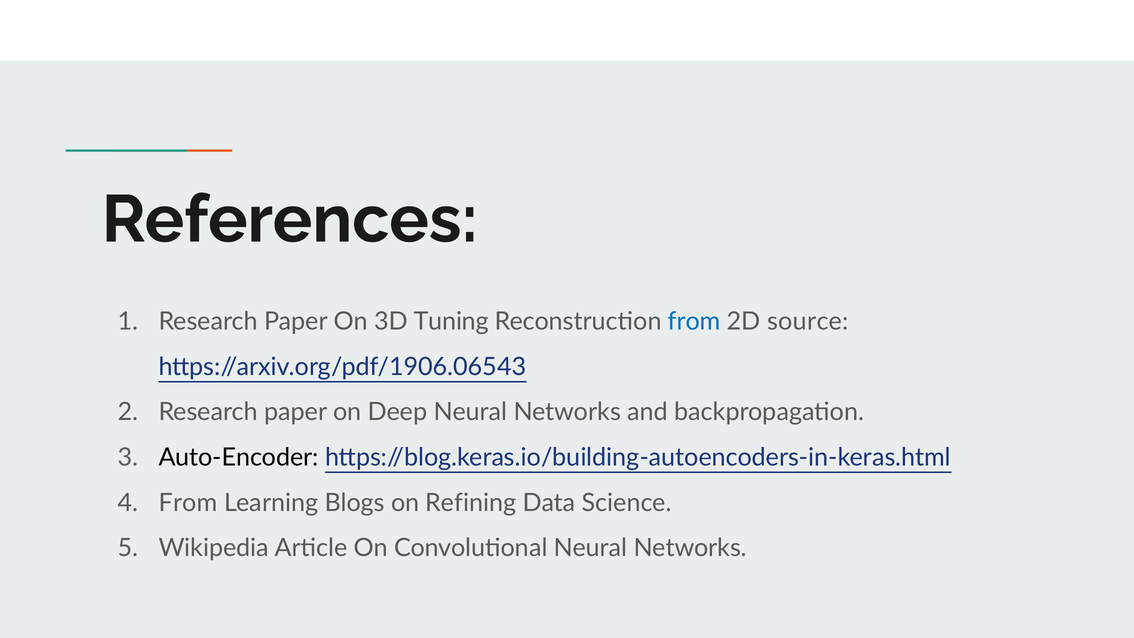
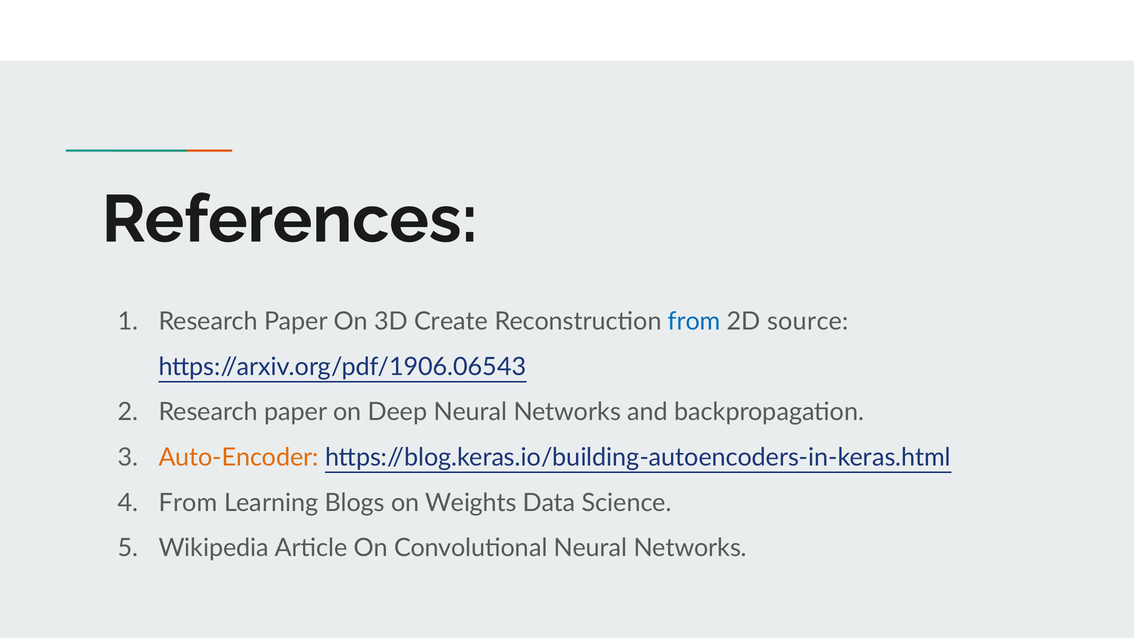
Tuning: Tuning -> Create (451, 321)
Auto-Encoder colour: black -> orange (239, 457)
Refining: Refining -> Weights (471, 503)
